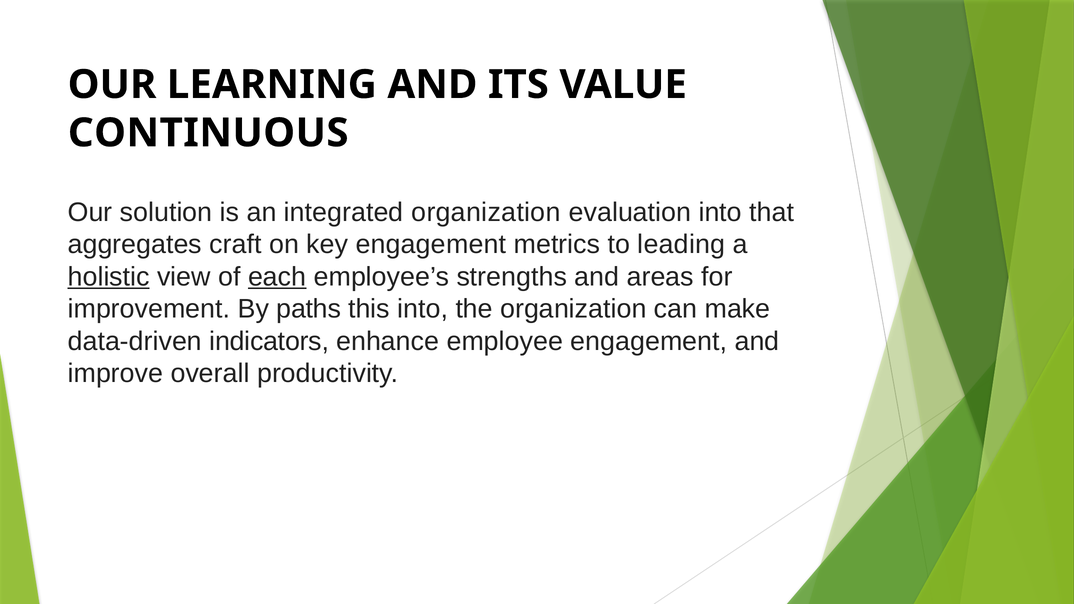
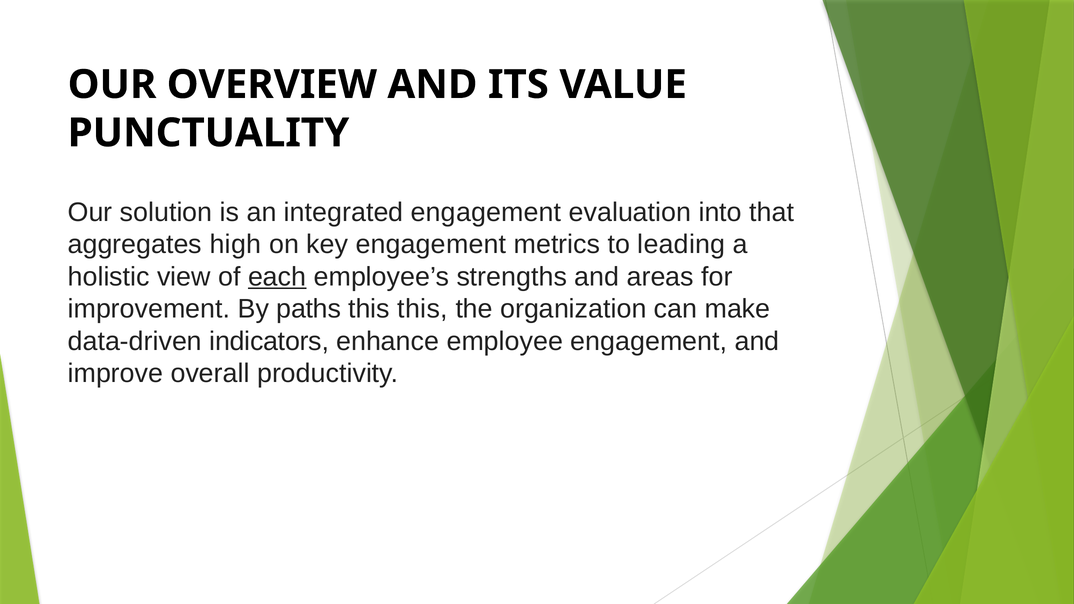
LEARNING: LEARNING -> OVERVIEW (272, 85)
CONTINUOUS: CONTINUOUS -> PUNCTUALITY (208, 133)
integrated organization: organization -> engagement (486, 212)
craft: craft -> high (235, 245)
holistic underline: present -> none (109, 277)
this into: into -> this (423, 309)
